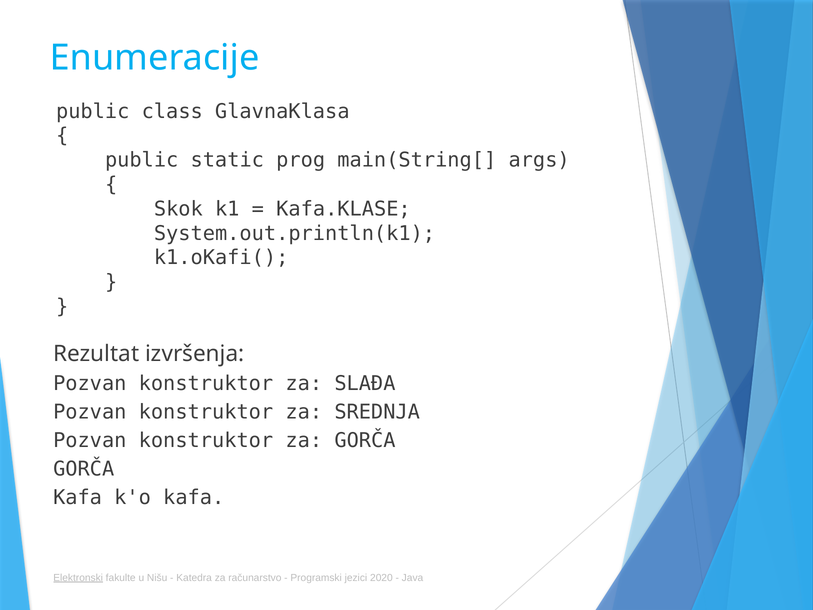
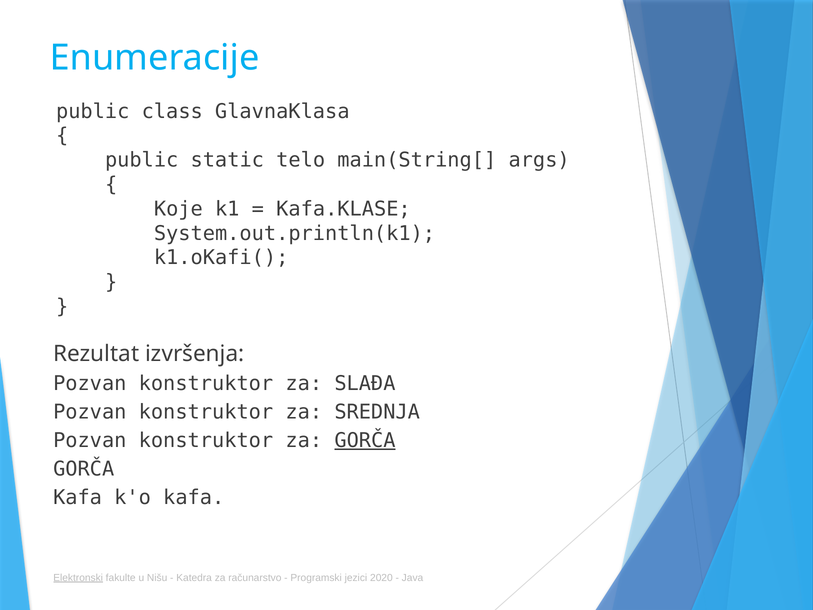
prog: prog -> telo (301, 160)
Skok: Skok -> Koje (178, 209)
GORČA underline: none -> present (365, 440)
